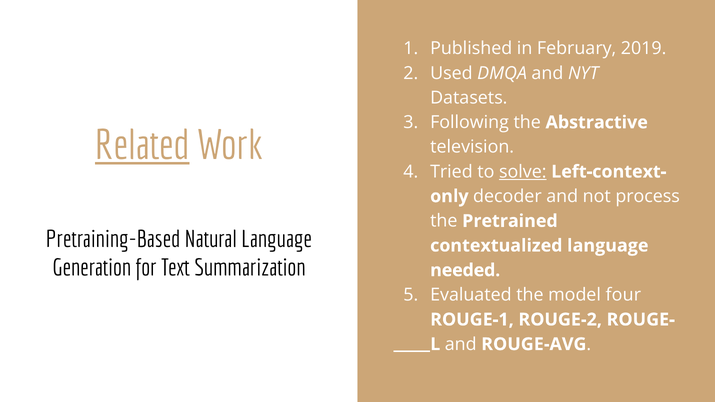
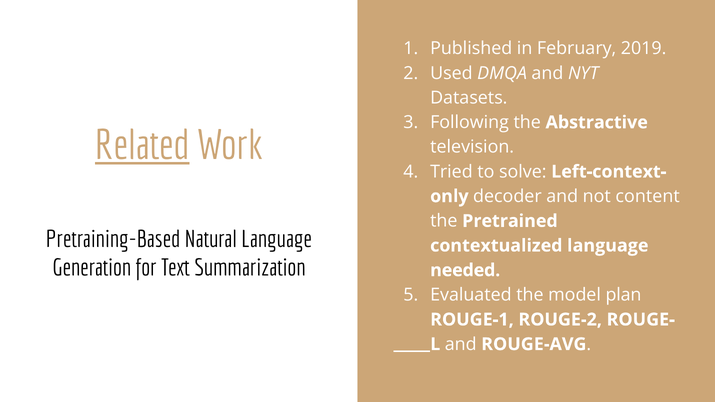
solve underline: present -> none (523, 172)
process: process -> content (648, 196)
four: four -> plan (623, 295)
